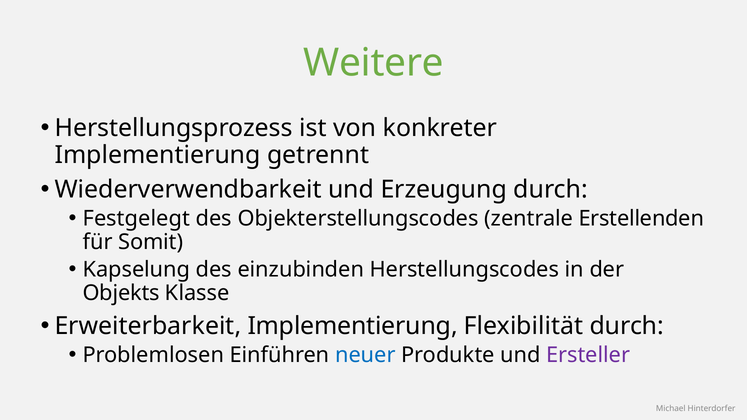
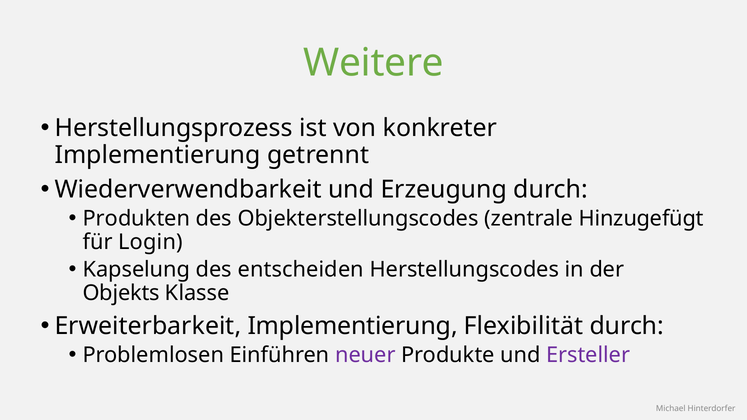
Festgelegt: Festgelegt -> Produkten (136, 219)
Erstellenden: Erstellenden -> Hinzugefügt (641, 219)
Somit: Somit -> Login (151, 242)
einzubinden: einzubinden -> entscheiden (301, 270)
neuer colour: blue -> purple (365, 355)
